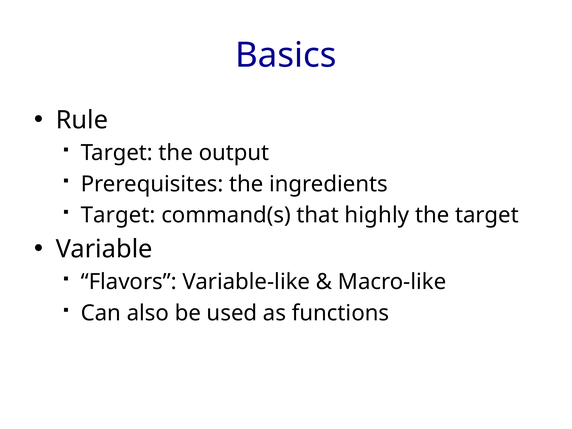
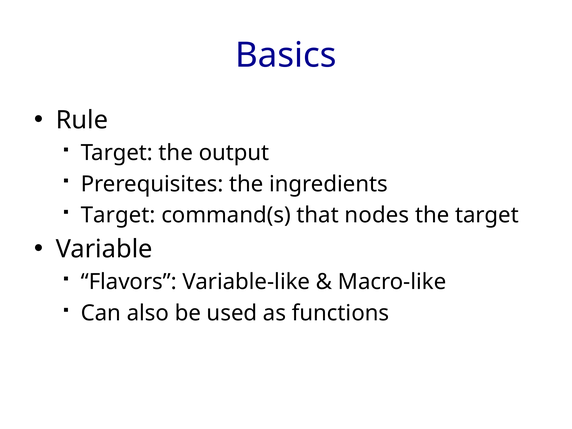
highly: highly -> nodes (377, 215)
